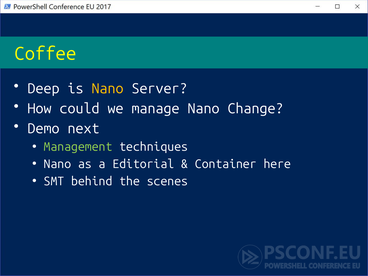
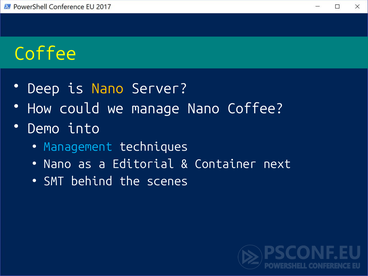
Nano Change: Change -> Coffee (256, 109)
next: next -> into (84, 129)
Management colour: light green -> light blue (78, 147)
here: here -> next (277, 164)
